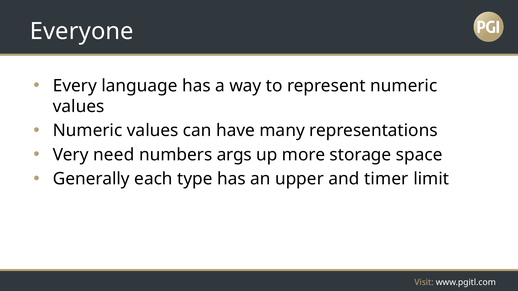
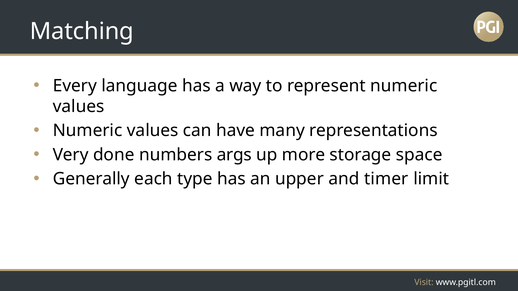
Everyone: Everyone -> Matching (82, 31)
need: need -> done (114, 155)
